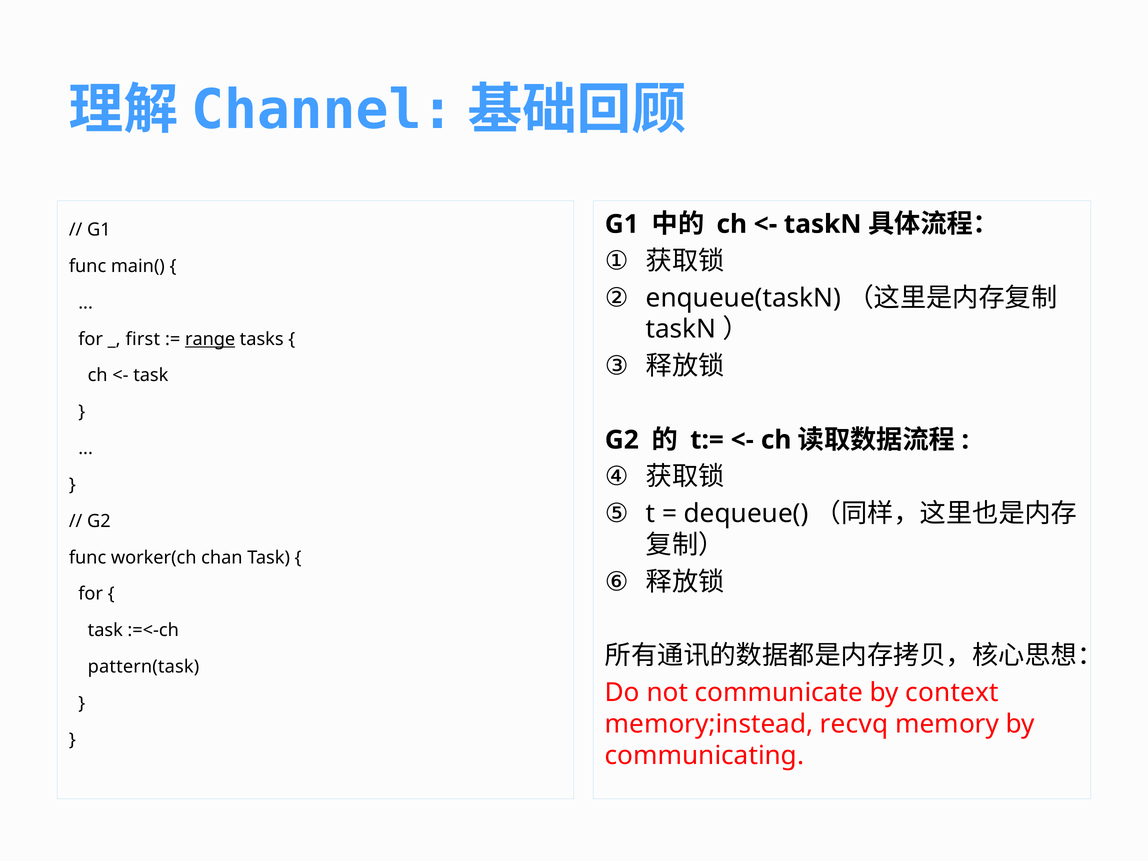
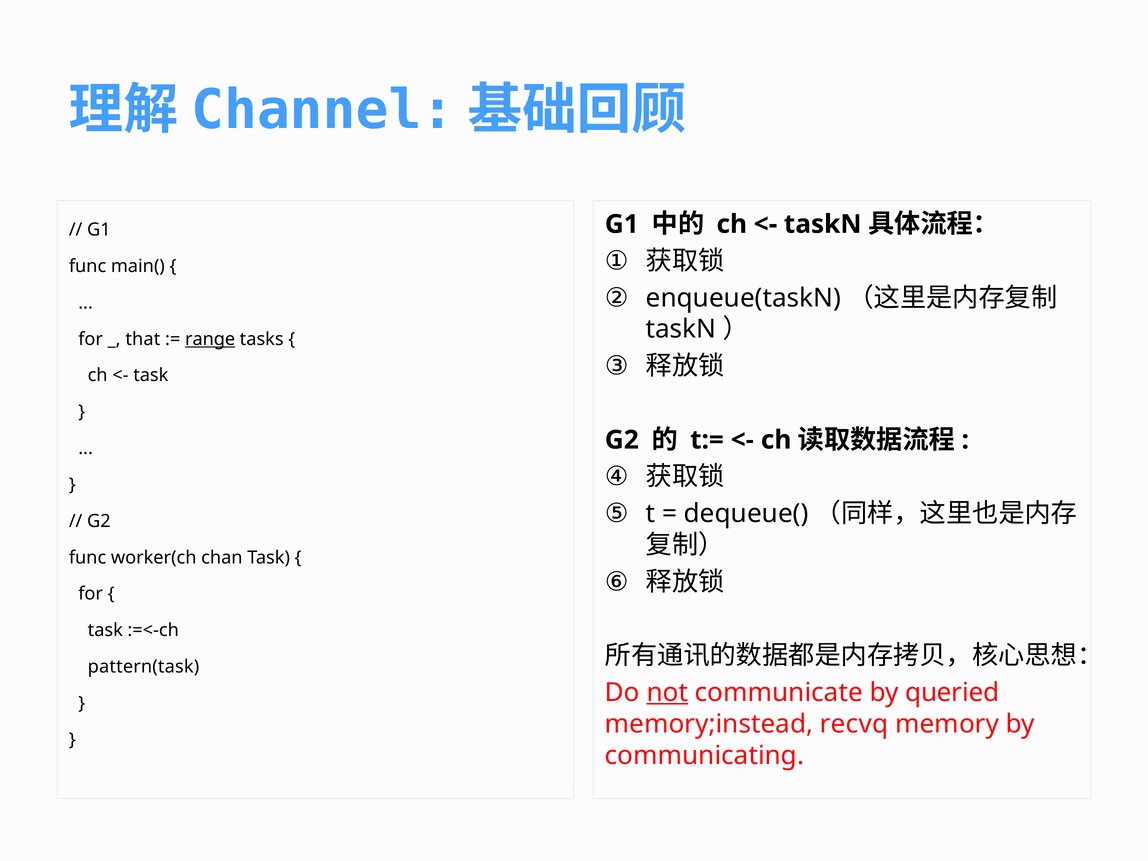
first: first -> that (143, 339)
not underline: none -> present (667, 693)
context: context -> queried (952, 693)
